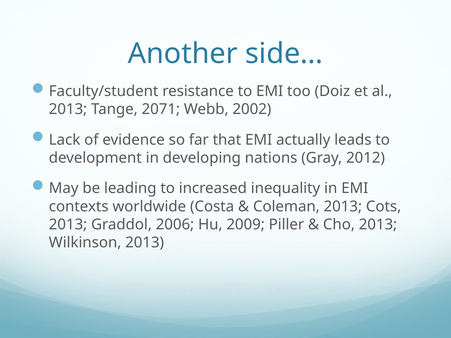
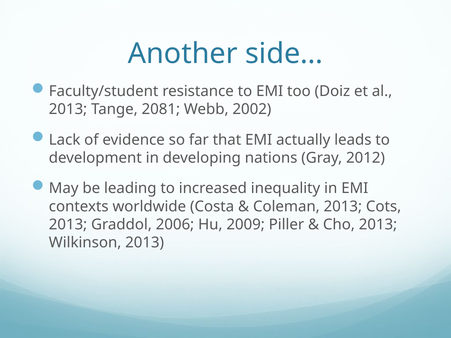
2071: 2071 -> 2081 (161, 109)
